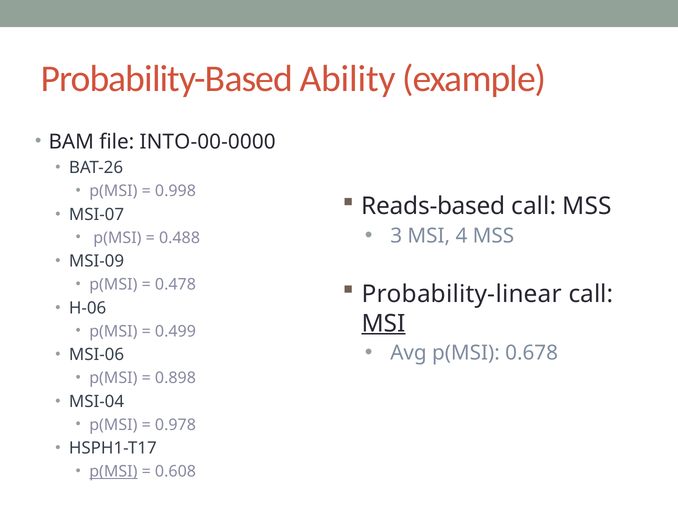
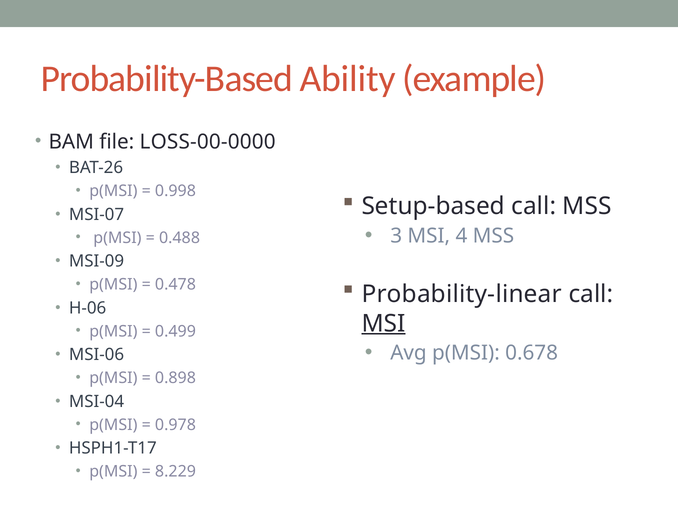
INTO-00-0000: INTO-00-0000 -> LOSS-00-0000 (208, 142)
Reads-based: Reads-based -> Setup-based (433, 206)
p(MSI underline: present -> none (113, 471)
0.608: 0.608 -> 8.229 (175, 471)
